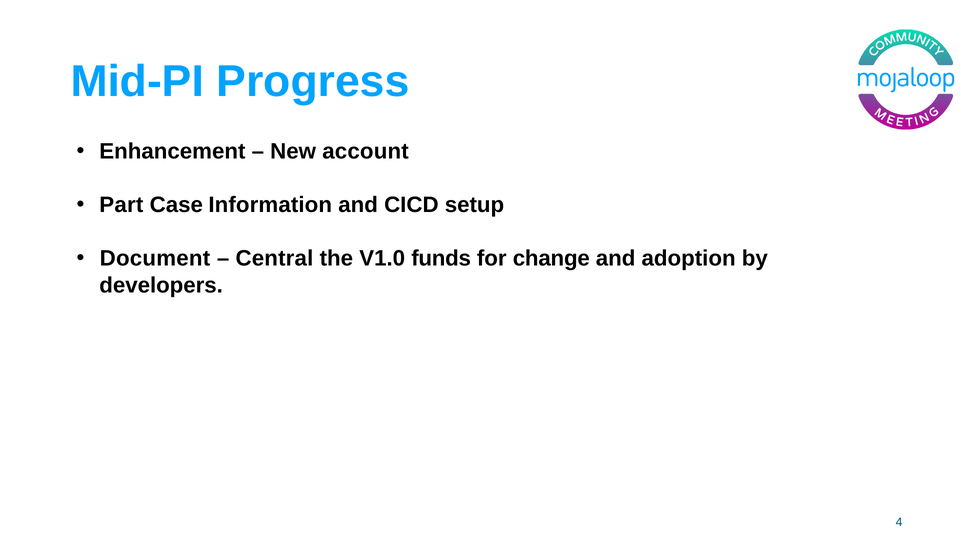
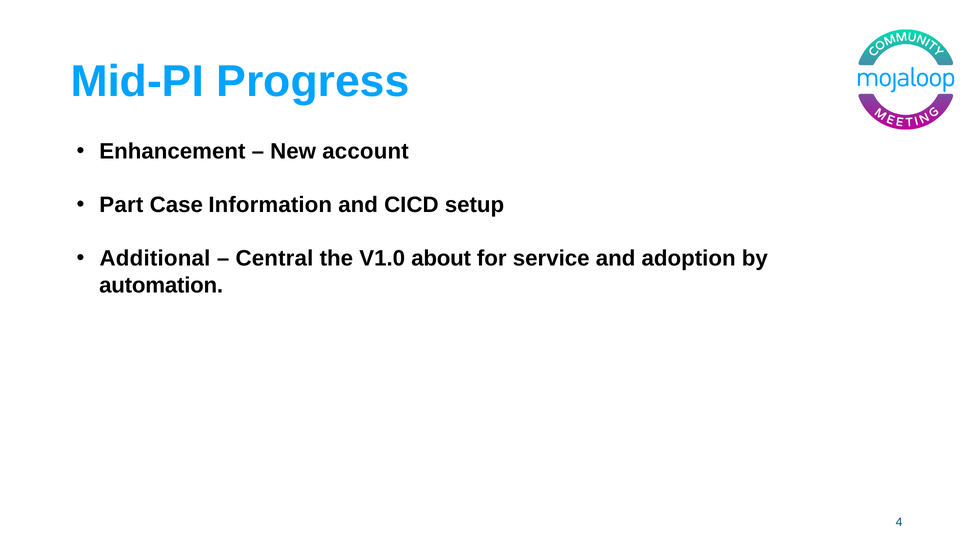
Document: Document -> Additional (155, 259)
funds: funds -> about (441, 259)
change: change -> service (551, 259)
developers: developers -> automation (161, 285)
